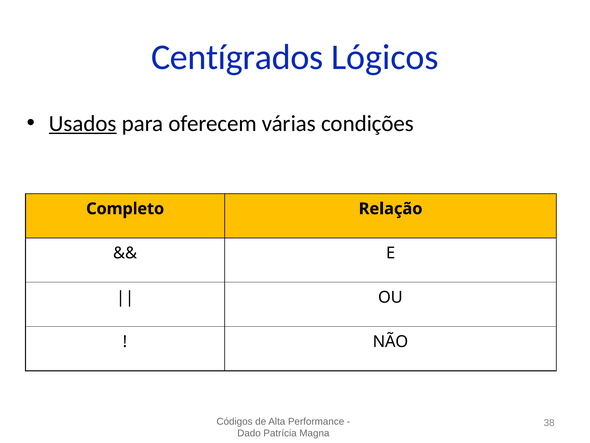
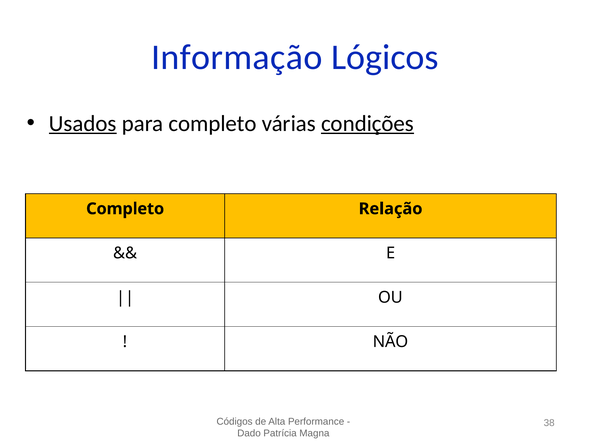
Centígrados: Centígrados -> Informação (237, 57)
para oferecem: oferecem -> completo (213, 123)
condições underline: none -> present (367, 123)
